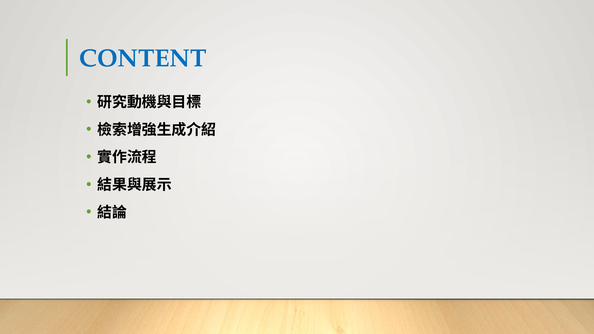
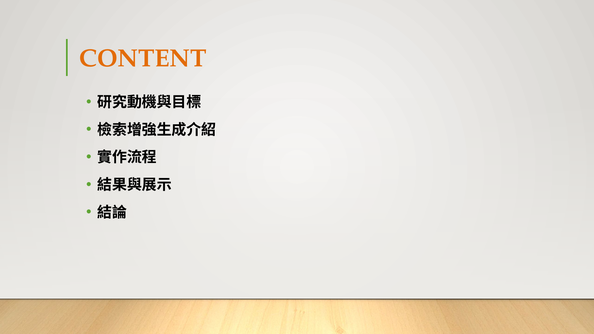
CONTENT colour: blue -> orange (143, 58)
